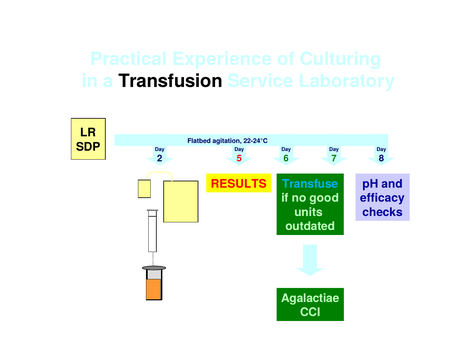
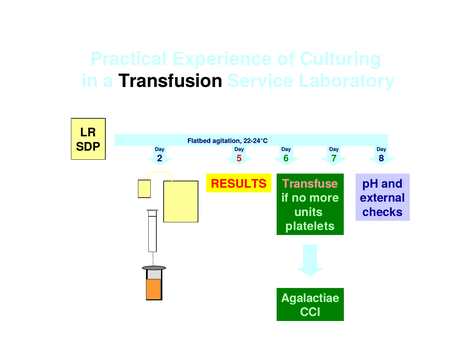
Transfuse colour: light blue -> pink (310, 184)
good: good -> more (324, 198)
efficacy: efficacy -> external (383, 198)
outdated: outdated -> platelets (310, 227)
